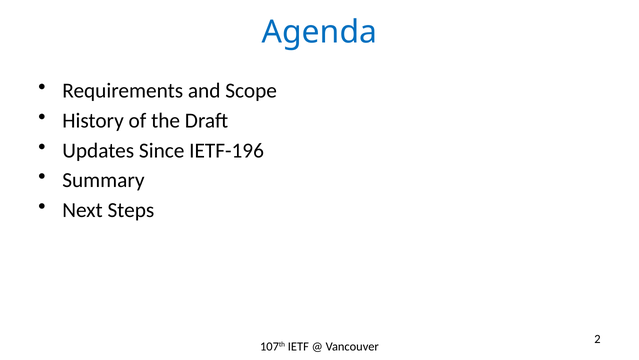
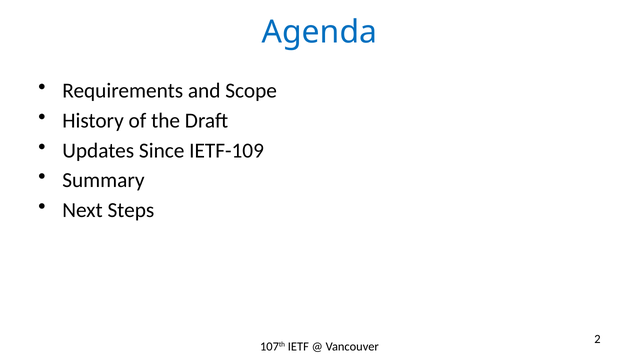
IETF-196: IETF-196 -> IETF-109 (227, 150)
